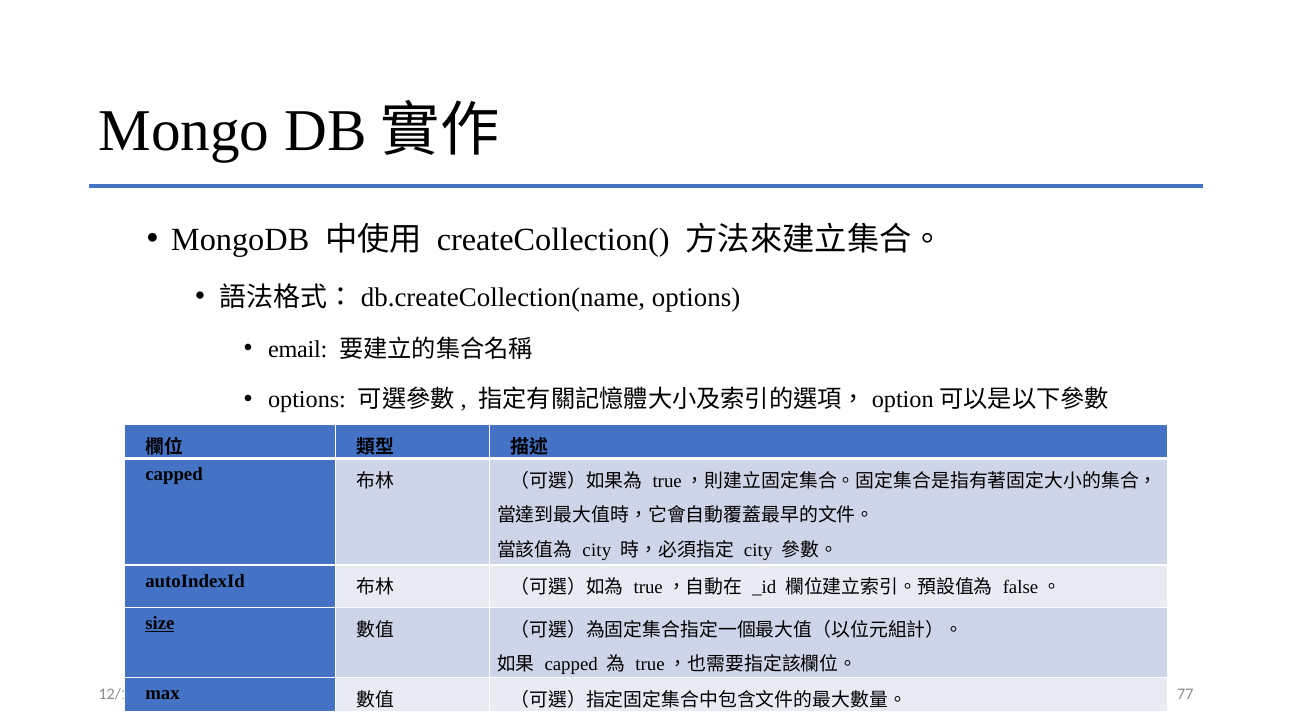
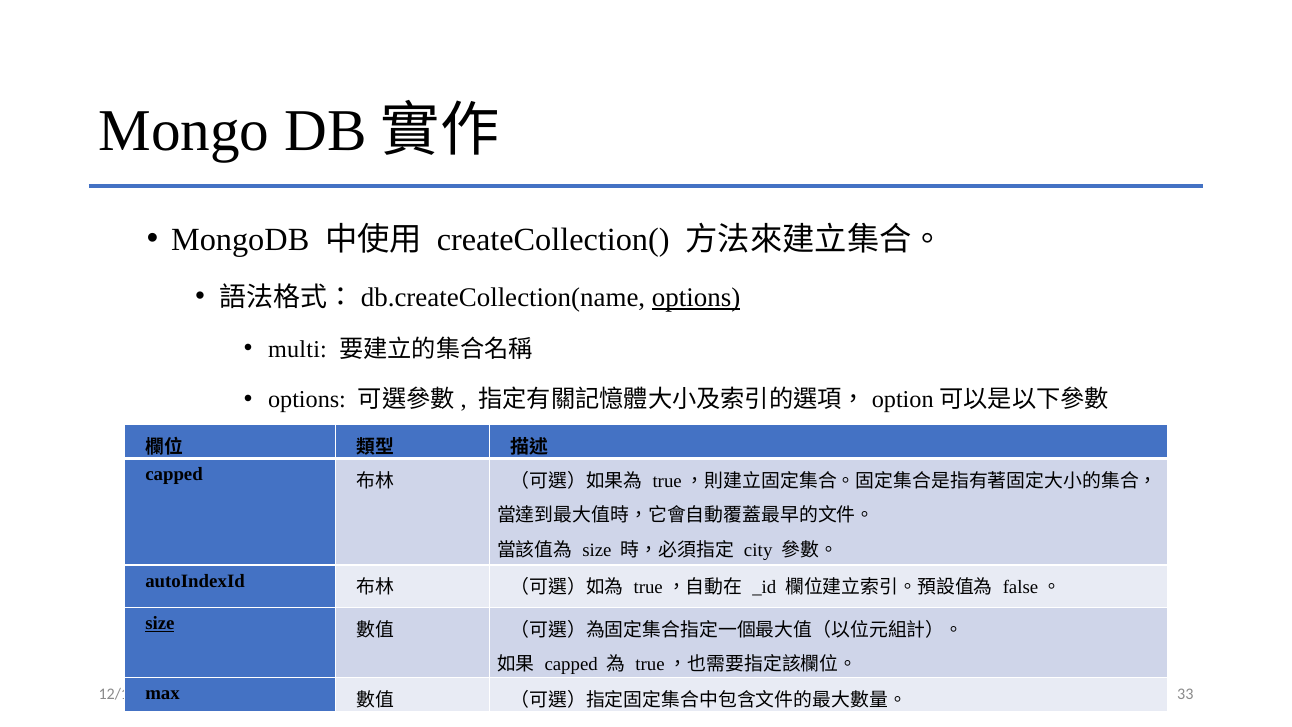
options underline: none -> present (696, 297)
email: email -> multi (297, 349)
city: city -> size (597, 550)
77: 77 -> 33 (1185, 694)
